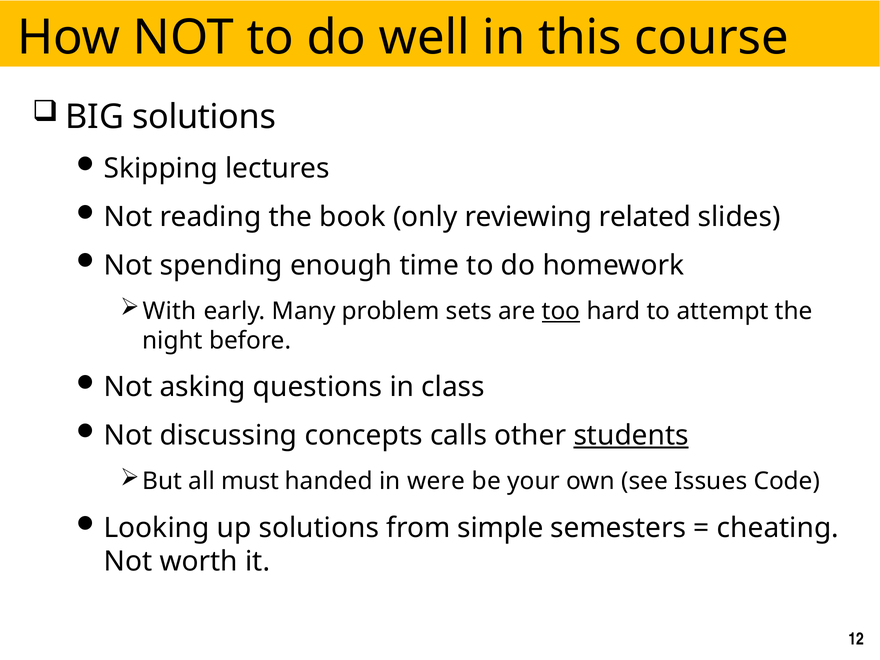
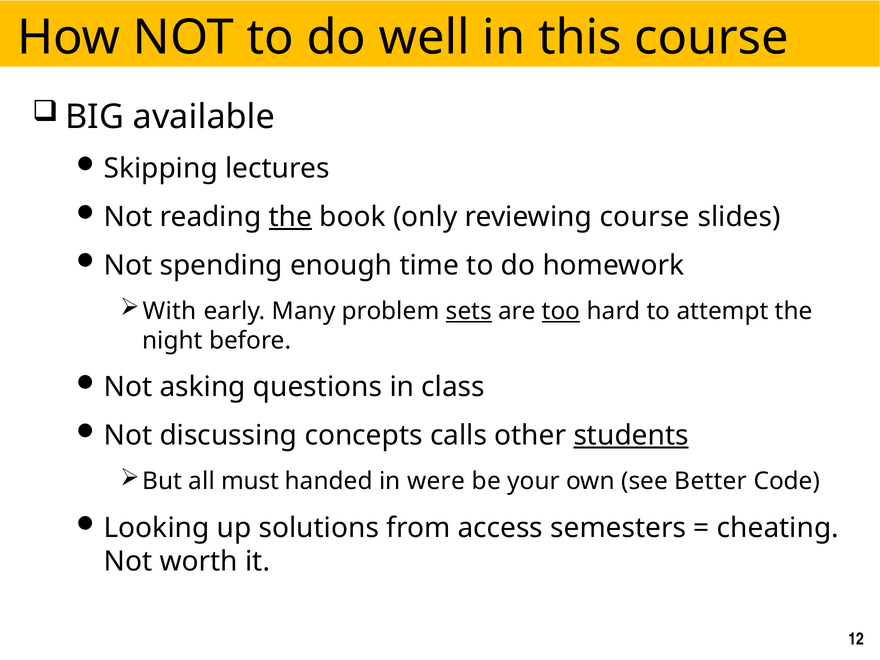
BIG solutions: solutions -> available (204, 117)
the underline: none -> present (290, 217)
reviewing related: related -> course (645, 217)
sets underline: none -> present (469, 311)
Issues: Issues -> Better (711, 481)
simple: simple -> access (500, 528)
